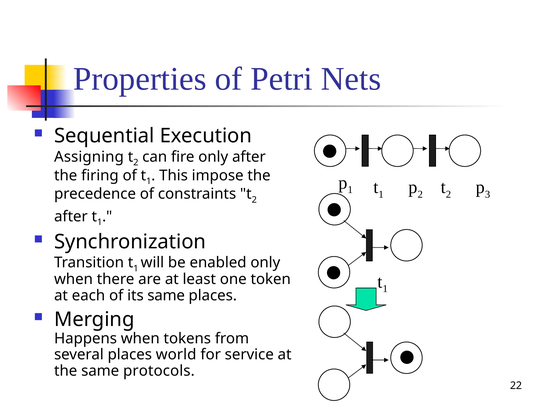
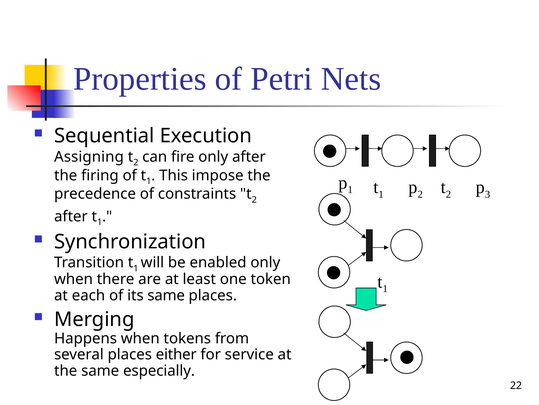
world: world -> either (176, 354)
protocols: protocols -> especially (159, 370)
